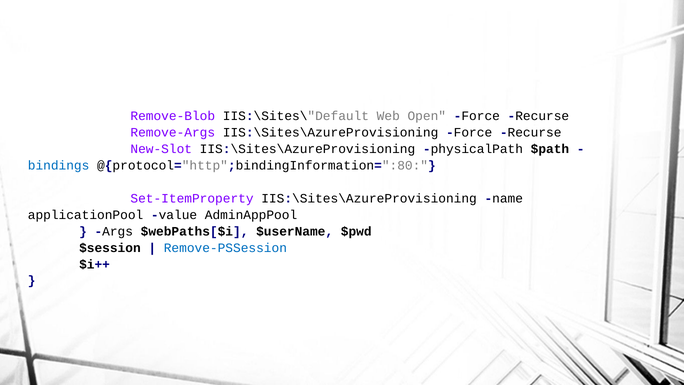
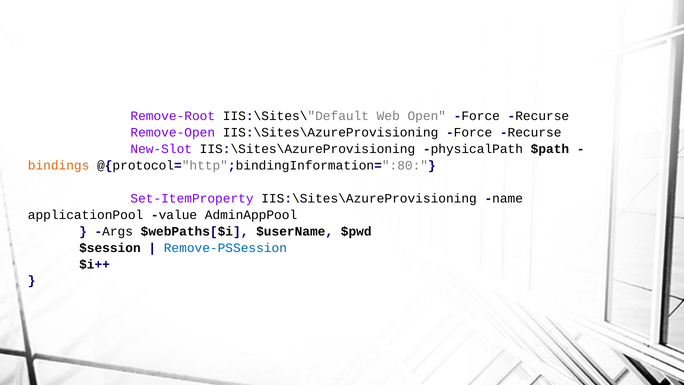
Remove-Blob: Remove-Blob -> Remove-Root (173, 116)
Remove-Args: Remove-Args -> Remove-Open (173, 132)
bindings colour: blue -> orange (59, 165)
